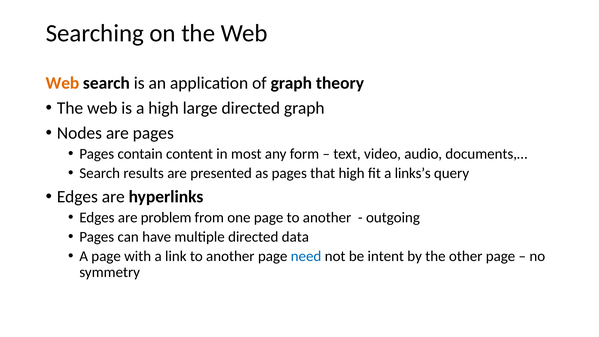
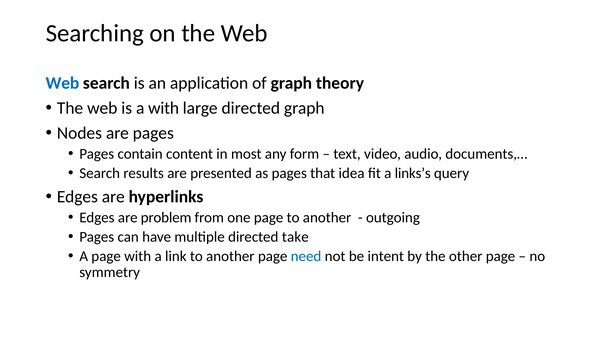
Web colour: orange -> blue (62, 83)
a high: high -> with (164, 108)
that high: high -> idea (352, 173)
data: data -> take (295, 237)
